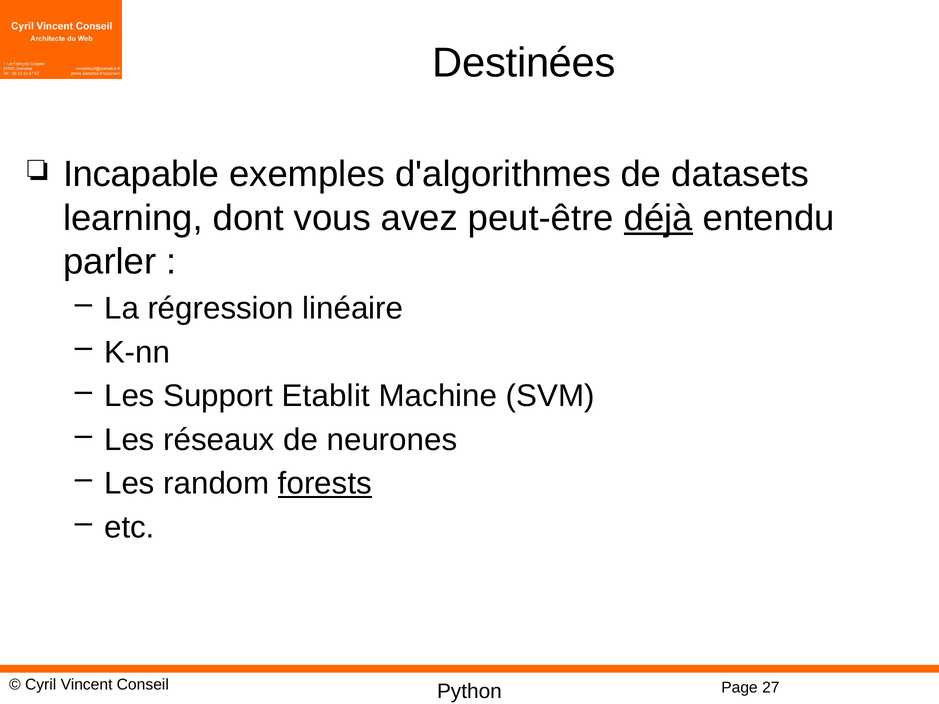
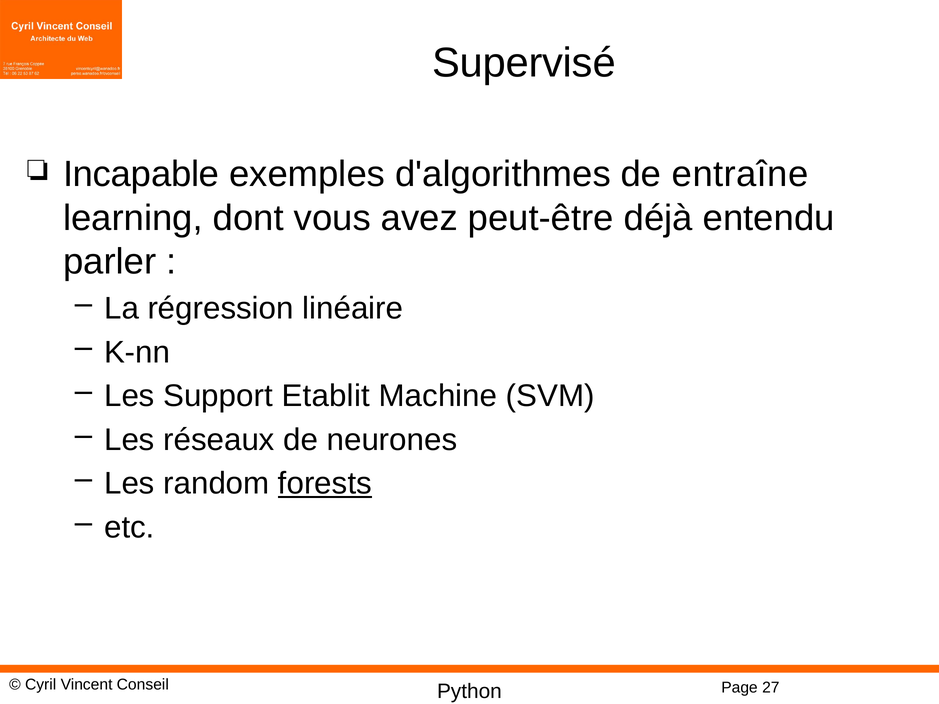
Destinées: Destinées -> Supervisé (524, 63)
datasets: datasets -> entraîne (740, 174)
déjà underline: present -> none (658, 218)
